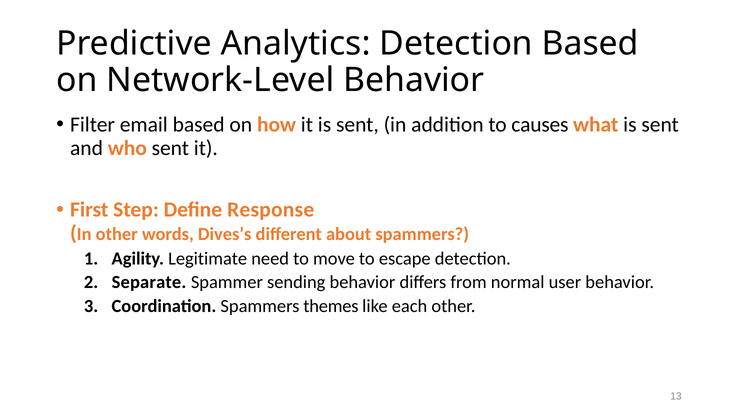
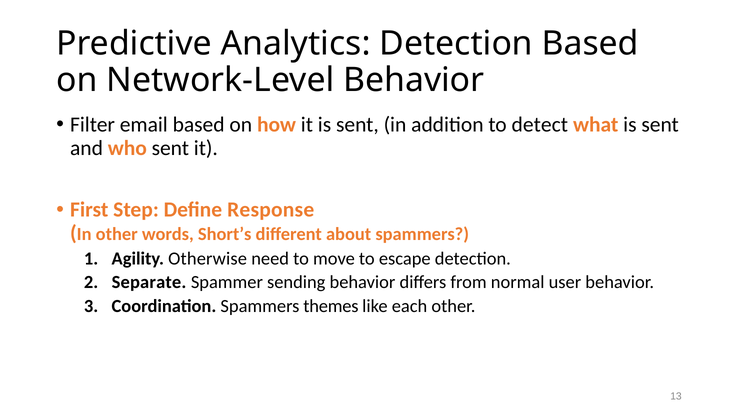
causes: causes -> detect (540, 125)
Dives’s: Dives’s -> Short’s (225, 234)
Legitimate: Legitimate -> Otherwise (208, 259)
